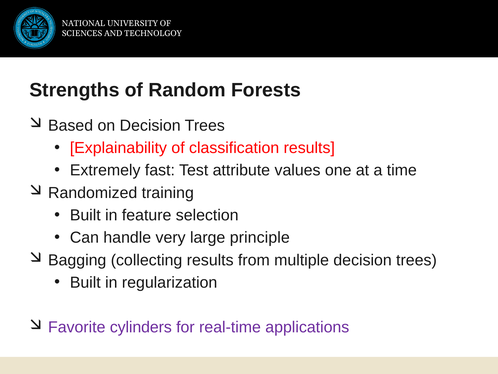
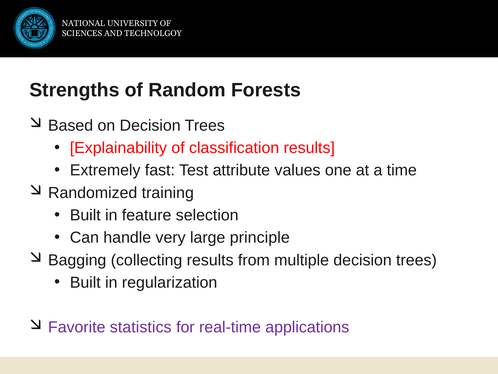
cylinders: cylinders -> statistics (141, 327)
